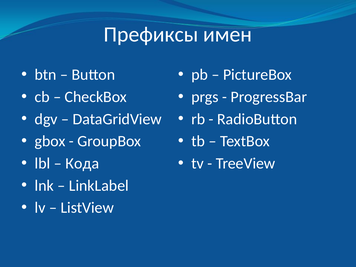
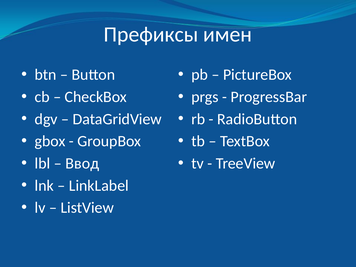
Кода: Кода -> Ввод (82, 163)
